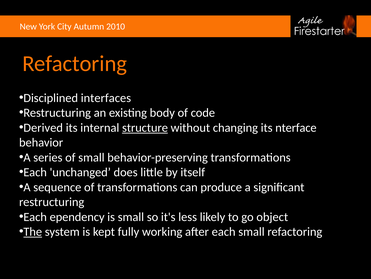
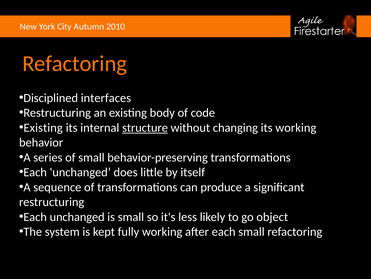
Derived: Derived -> Existing (43, 127)
its nterface: nterface -> working (296, 127)
ependency: ependency -> unchanged (77, 216)
The underline: present -> none (33, 231)
